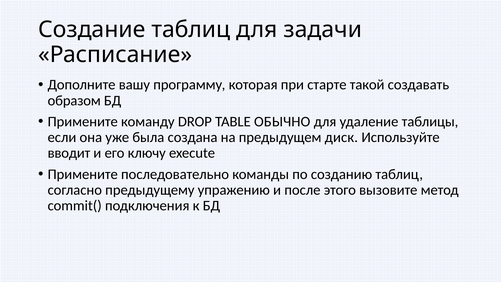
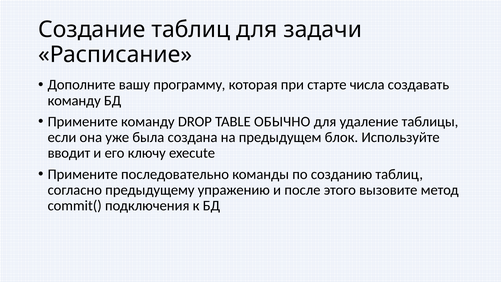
такой: такой -> числа (367, 85)
образом: образом -> команду (74, 100)
диск: диск -> блок (341, 137)
